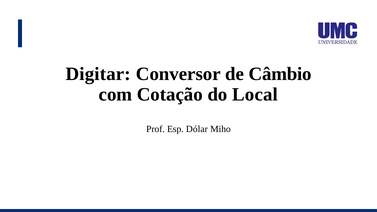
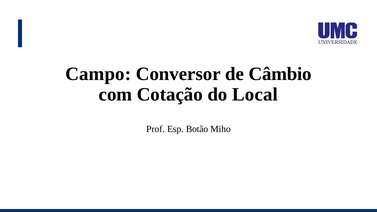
Digitar: Digitar -> Campo (98, 74)
Dólar: Dólar -> Botão (197, 129)
